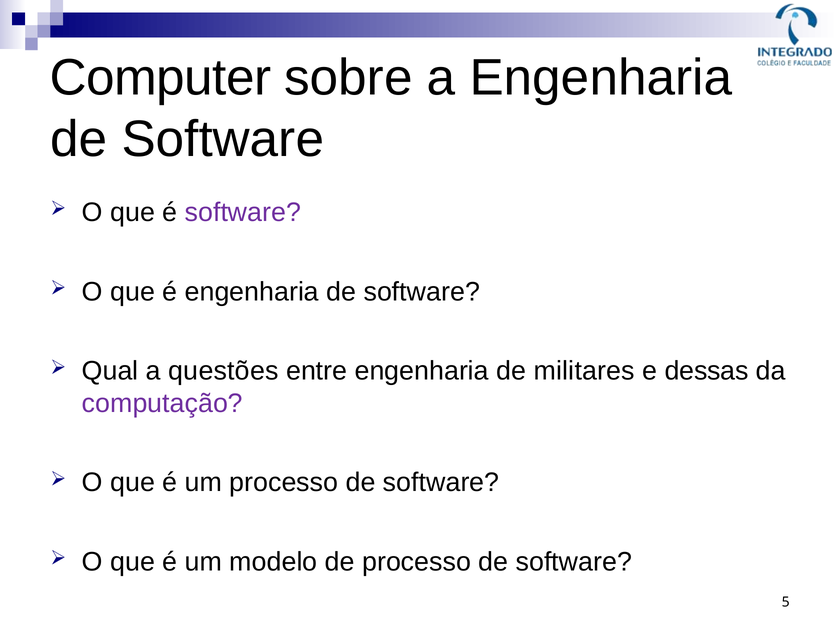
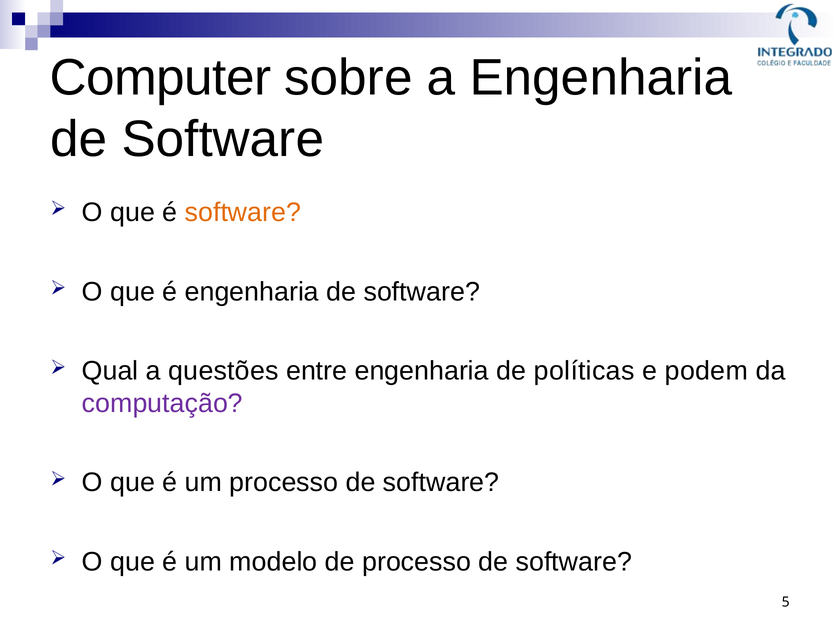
software colour: purple -> orange (243, 212)
militares: militares -> políticas (584, 371)
dessas: dessas -> podem (706, 371)
